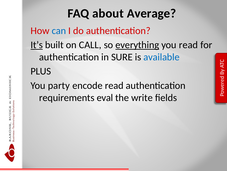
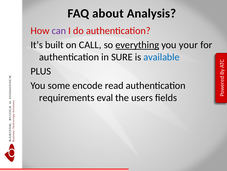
Average: Average -> Analysis (151, 13)
can colour: blue -> purple (59, 31)
It’s underline: present -> none (37, 45)
you read: read -> your (188, 45)
party: party -> some (59, 85)
write: write -> users (142, 97)
